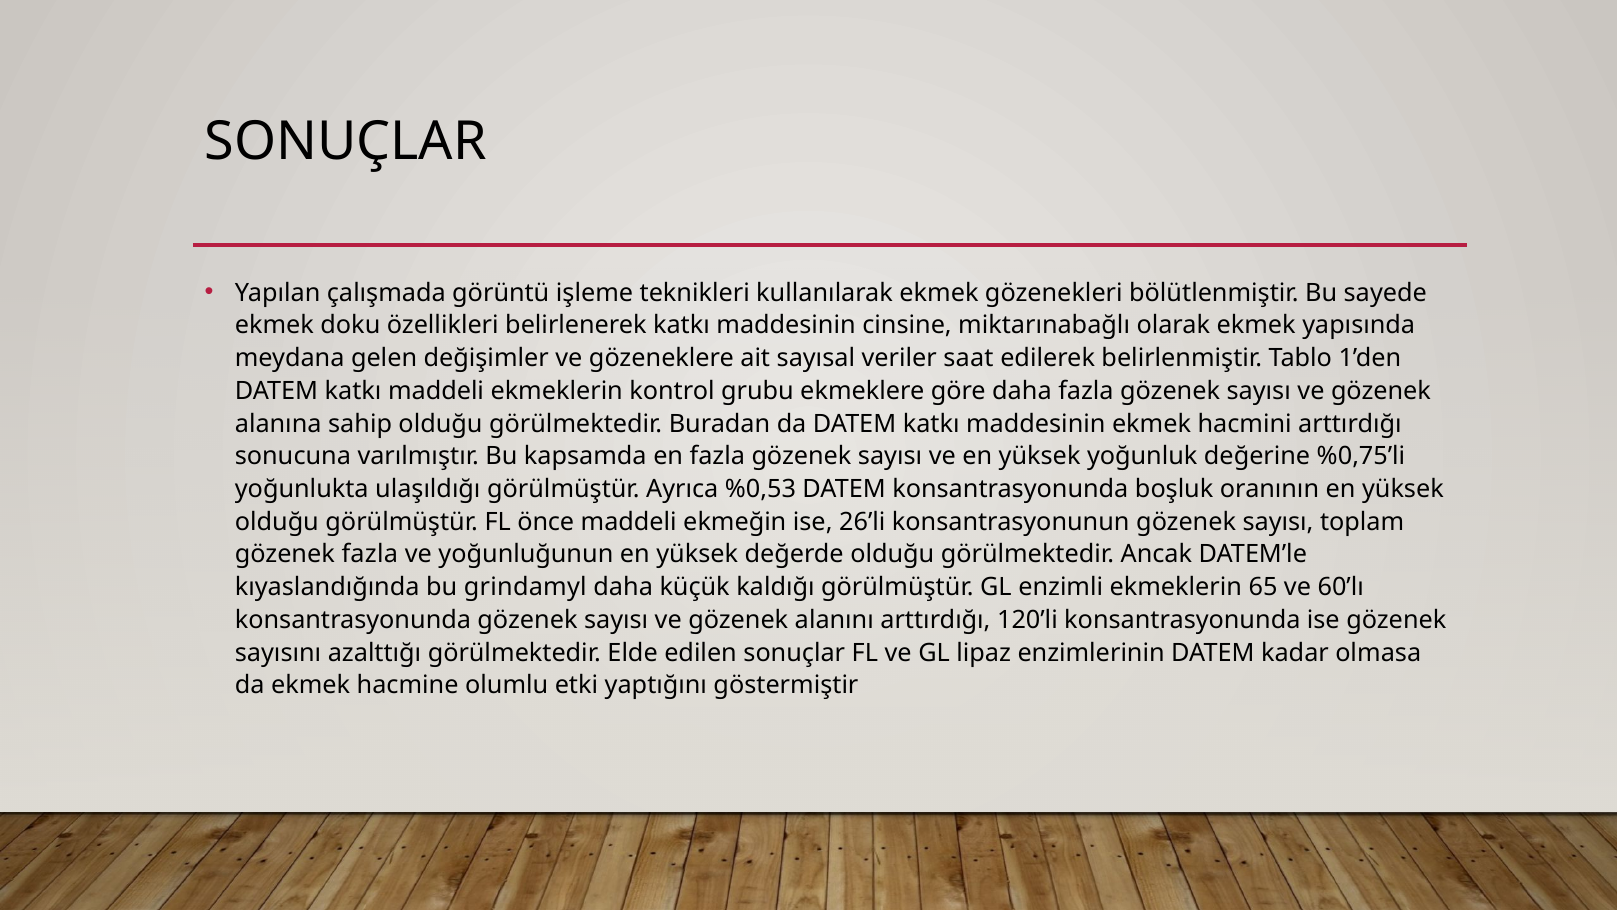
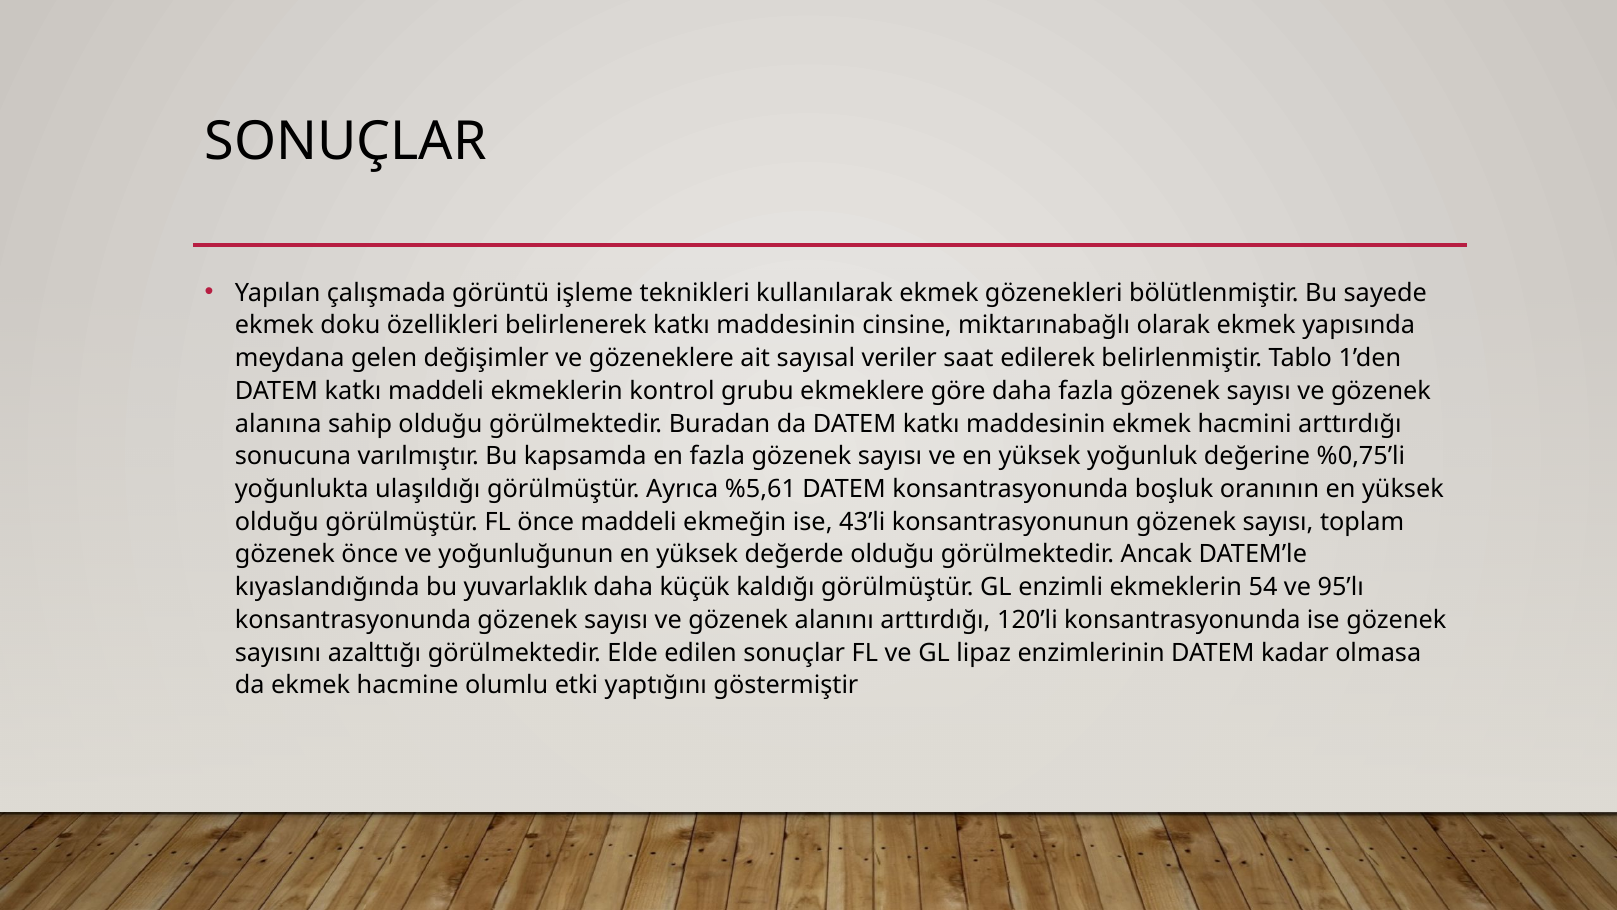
%0,53: %0,53 -> %5,61 (760, 489)
26’li: 26’li -> 43’li (862, 522)
gözenek fazla: fazla -> önce (370, 554)
grindamyl: grindamyl -> yuvarlaklık (526, 587)
65: 65 -> 54 (1263, 587)
60’lı: 60’lı -> 95’lı (1341, 587)
